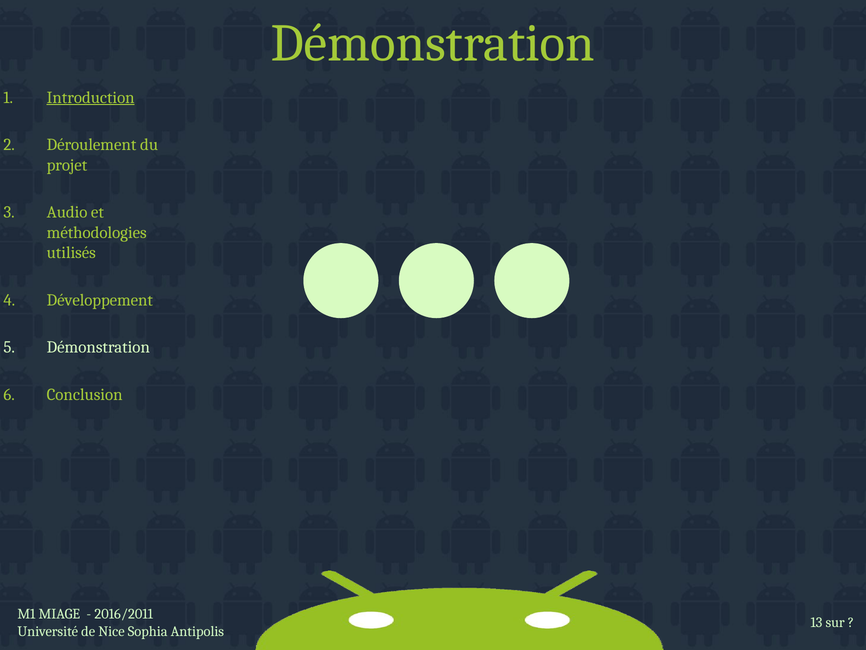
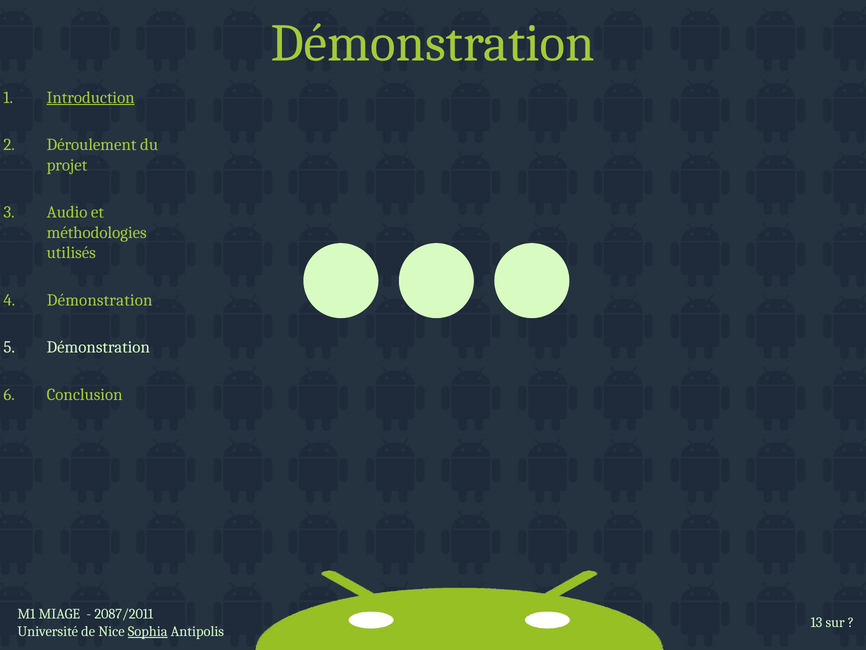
Développement: Développement -> Démonstration (100, 300)
2016/2011: 2016/2011 -> 2087/2011 (124, 613)
Sophia underline: none -> present (148, 631)
